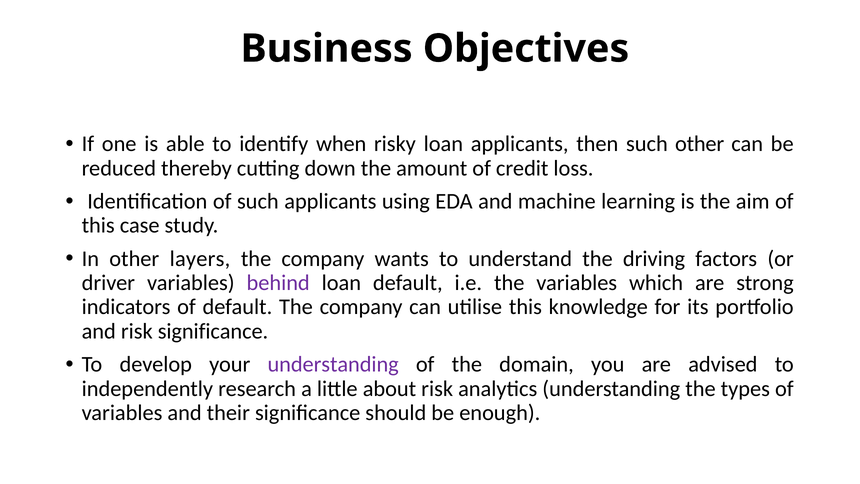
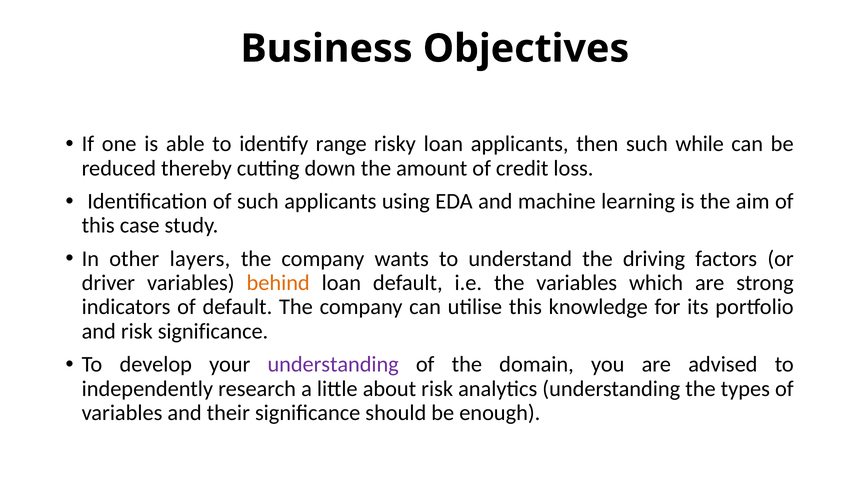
when: when -> range (341, 144)
such other: other -> while (700, 144)
behind colour: purple -> orange (278, 283)
